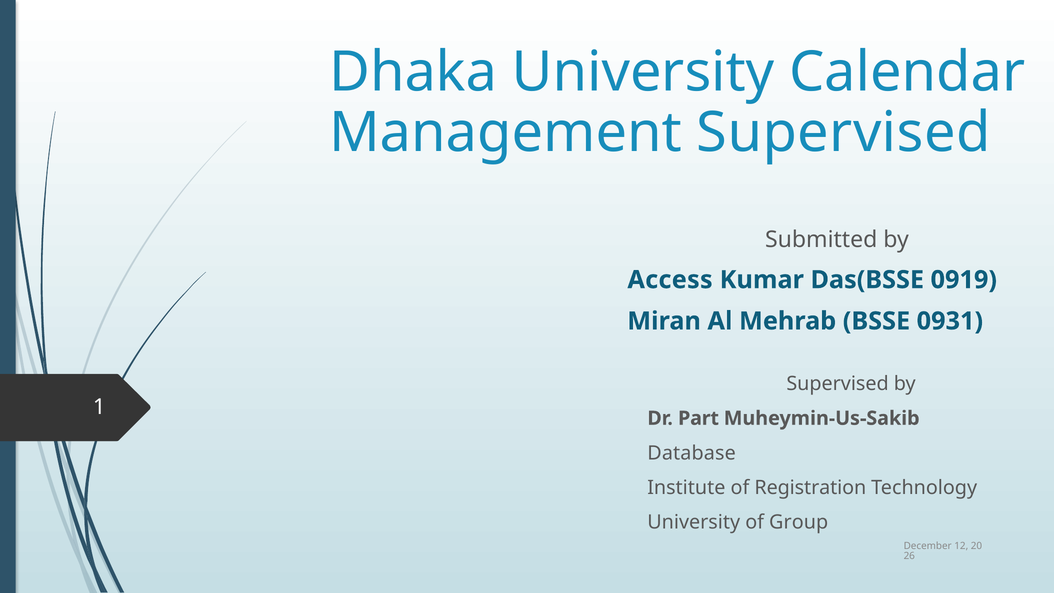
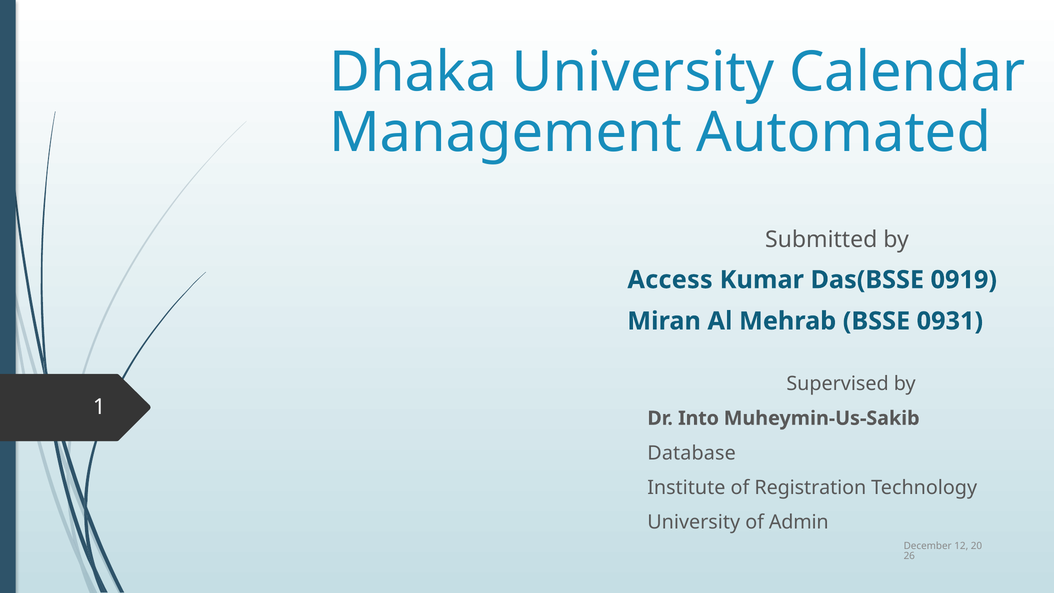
Management Supervised: Supervised -> Automated (844, 133)
Part: Part -> Into (699, 418)
Group: Group -> Admin (799, 522)
